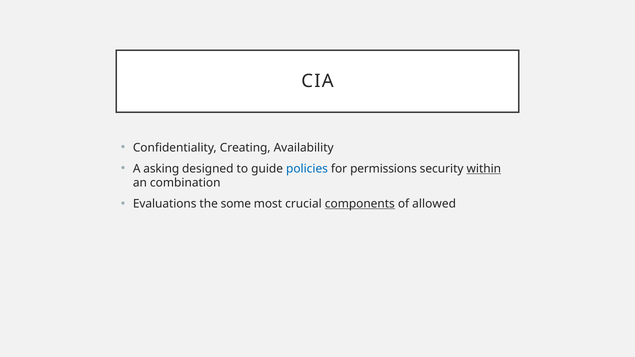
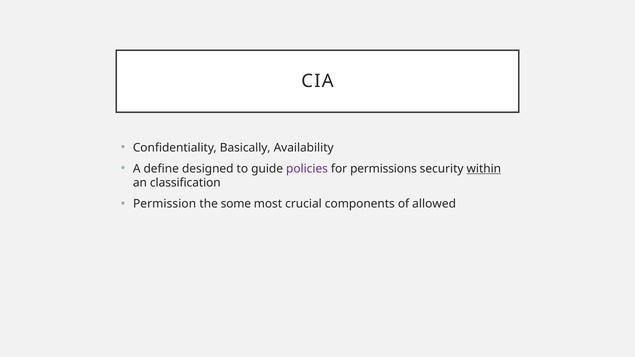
Creating: Creating -> Basically (245, 148)
asking: asking -> define (161, 169)
policies colour: blue -> purple (307, 169)
combination: combination -> classification (185, 183)
Evaluations: Evaluations -> Permission (165, 204)
components underline: present -> none (360, 204)
